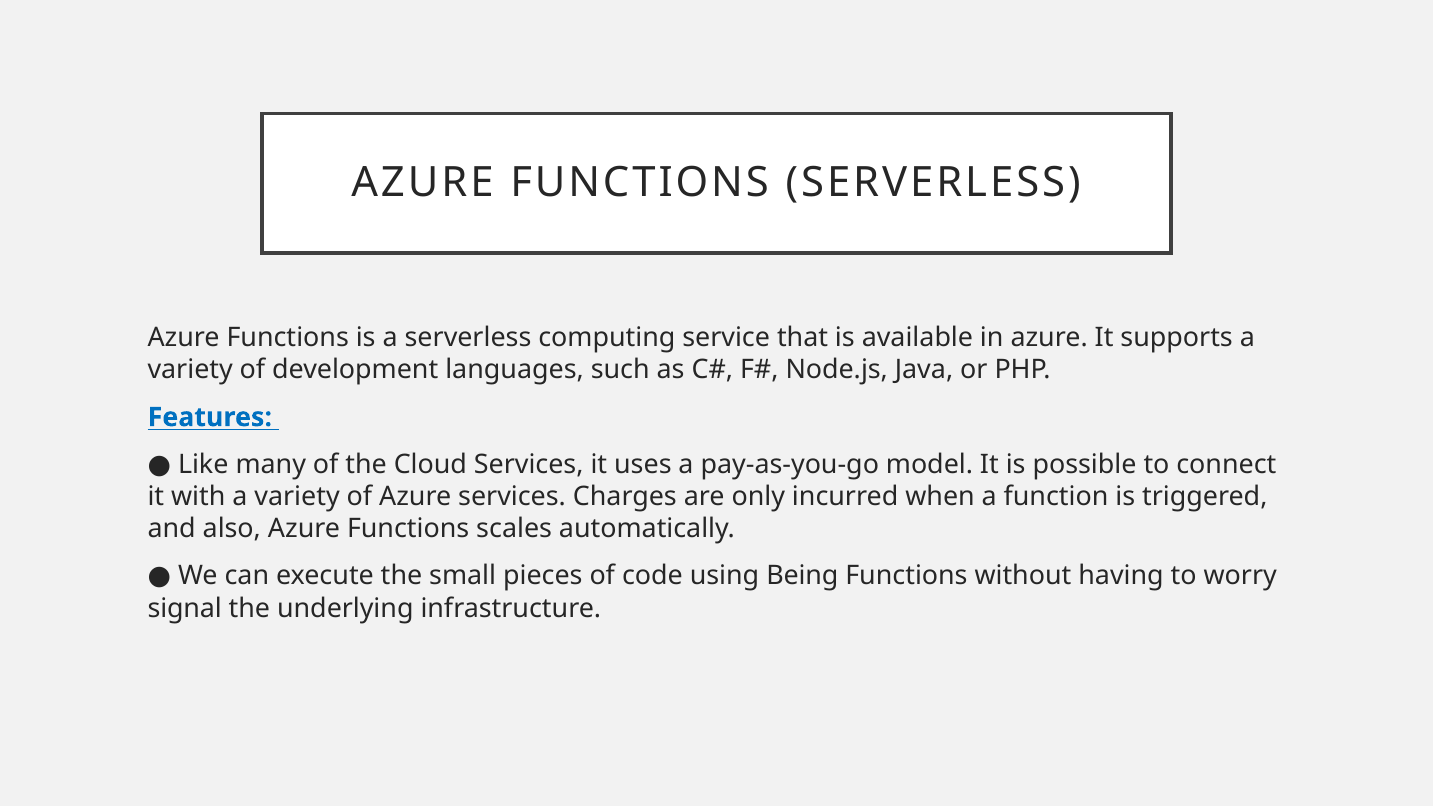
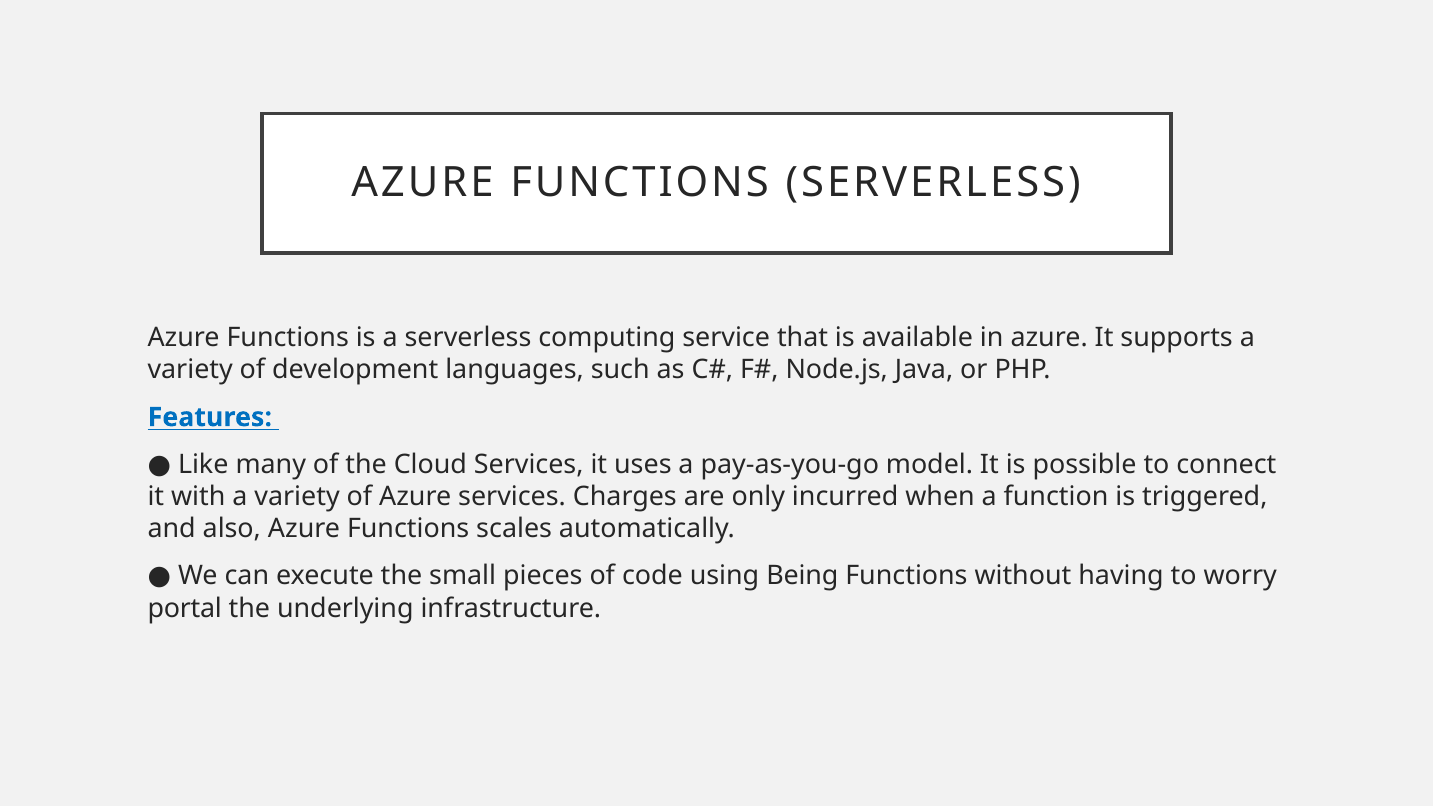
signal: signal -> portal (185, 608)
